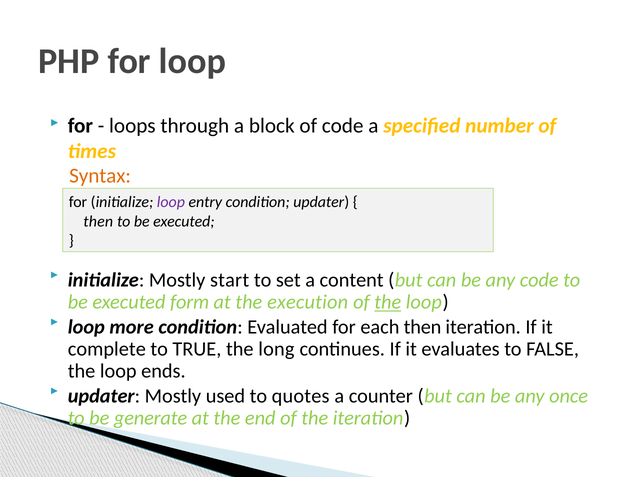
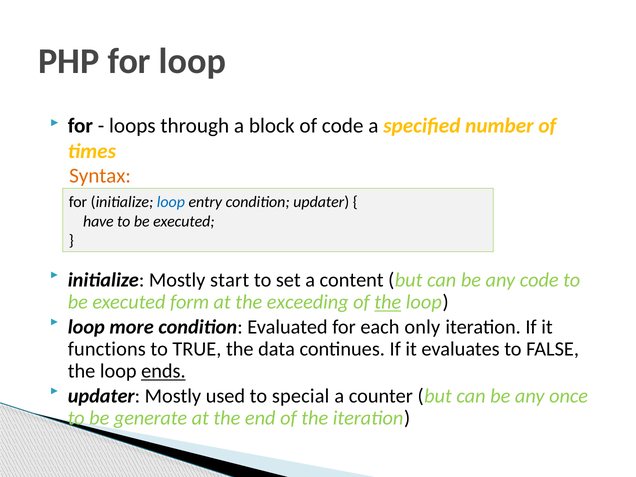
loop colour: purple -> blue (171, 202)
then: then -> have (98, 221)
execution: execution -> exceeding (308, 302)
each then: then -> only (422, 327)
complete: complete -> functions (107, 349)
long: long -> data (277, 349)
ends underline: none -> present (163, 371)
quotes: quotes -> special (301, 396)
